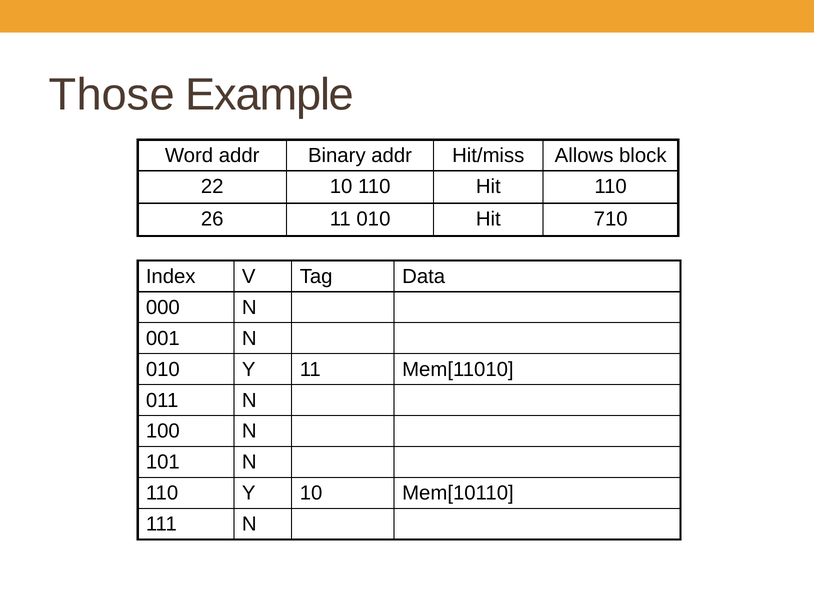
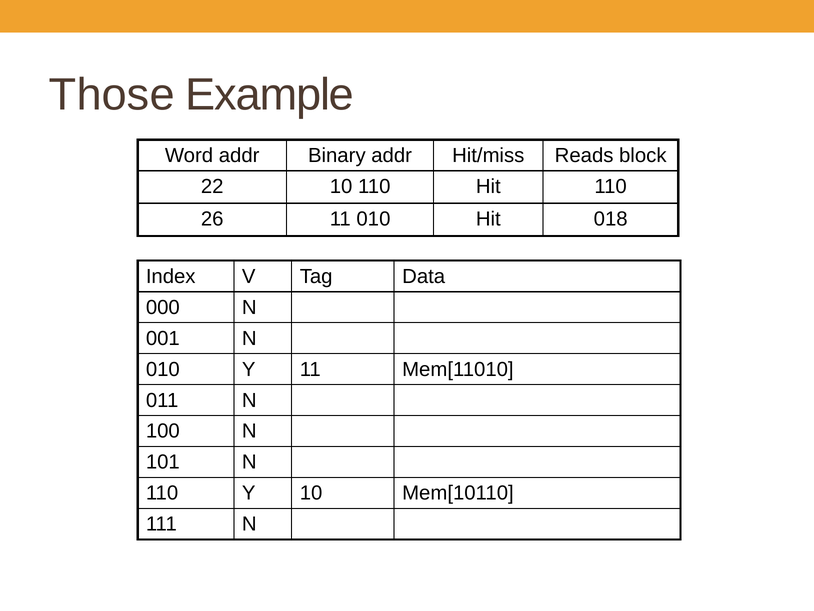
Allows: Allows -> Reads (584, 156)
710: 710 -> 018 (611, 219)
